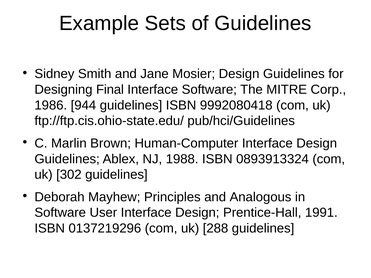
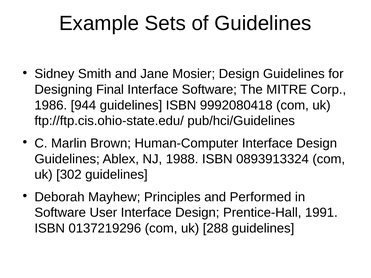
Analogous: Analogous -> Performed (260, 197)
